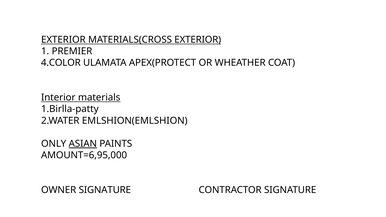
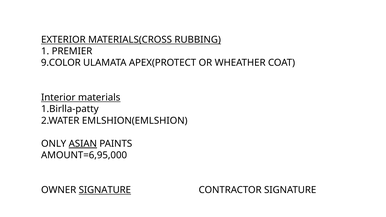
MATERIALS(CROSS EXTERIOR: EXTERIOR -> RUBBING (198, 40)
4.COLOR: 4.COLOR -> 9.COLOR (61, 63)
SIGNATURE underline: none -> present (105, 190)
